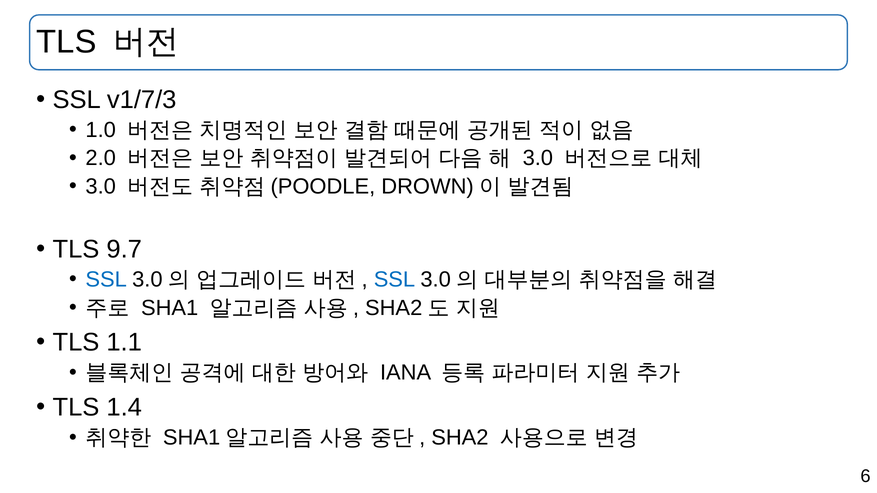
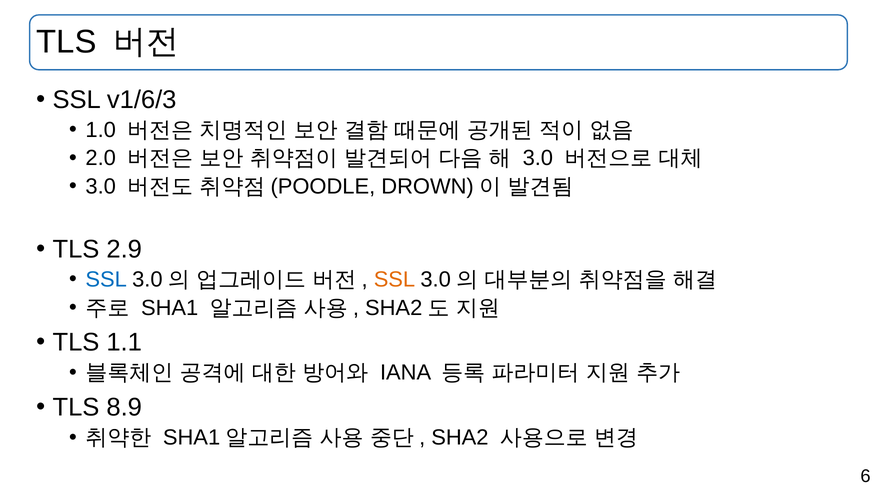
v1/7/3: v1/7/3 -> v1/6/3 (142, 100)
9.7: 9.7 -> 2.9 (124, 250)
SSL colour: blue -> orange (394, 280)
1.4: 1.4 -> 8.9 (124, 408)
